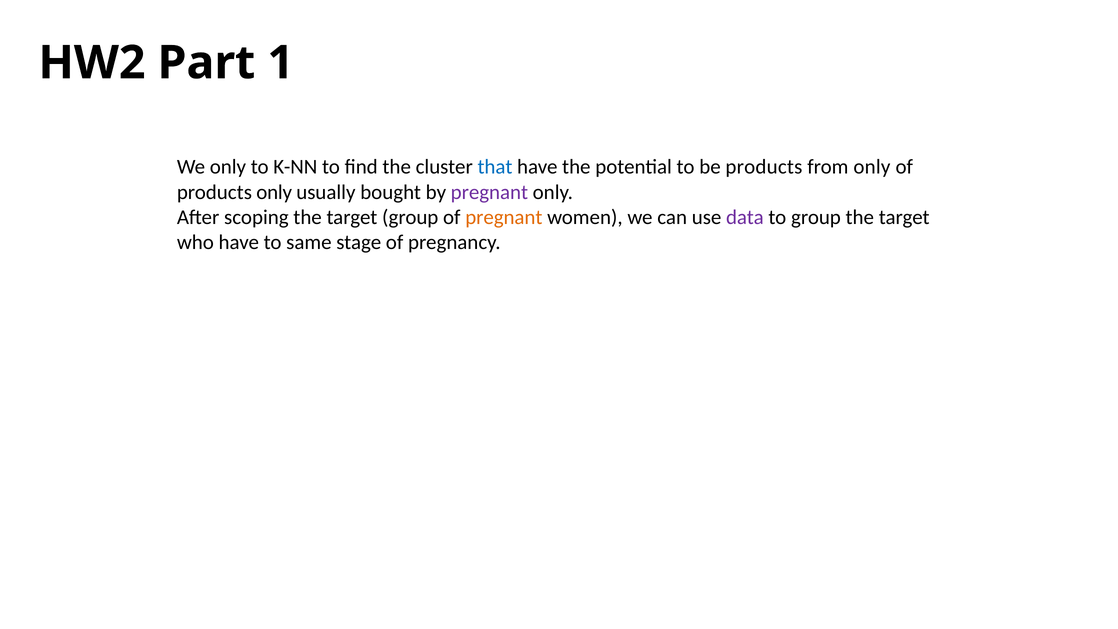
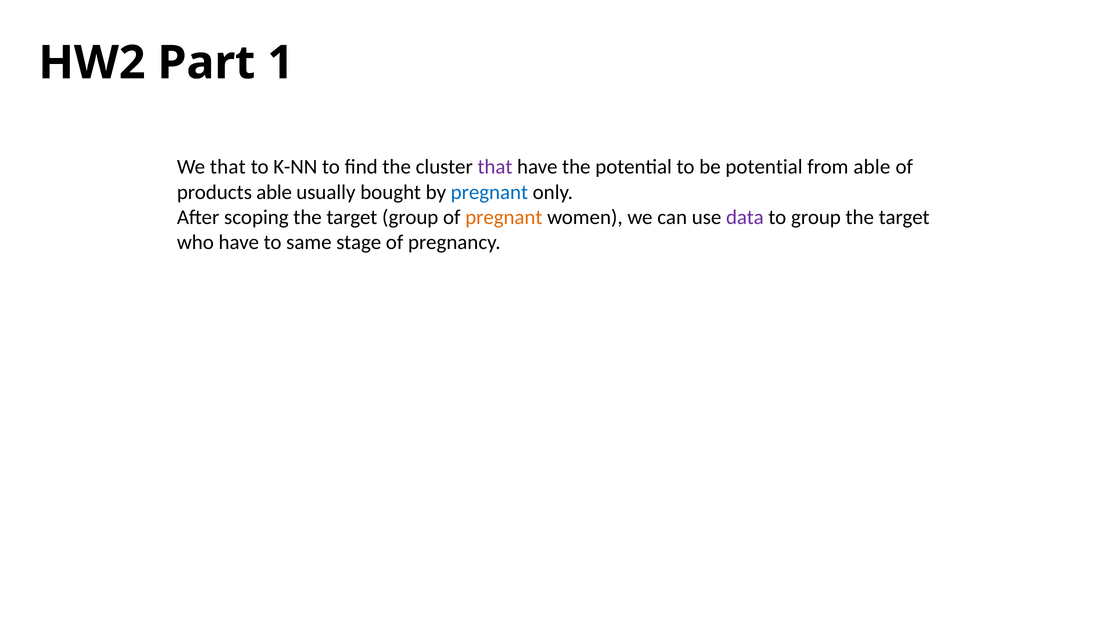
We only: only -> that (228, 167)
that colour: blue -> purple (495, 167)
be products: products -> potential (764, 167)
from only: only -> able (872, 167)
products only: only -> able (274, 192)
pregnant colour: purple -> blue (489, 192)
